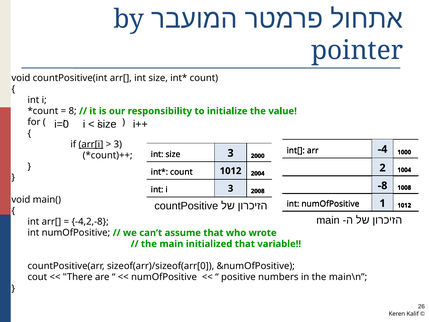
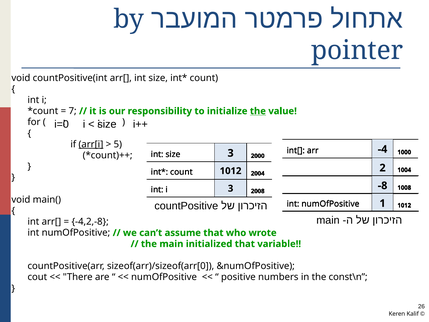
8: 8 -> 7 (73, 111)
the underline: none -> present (258, 111)
3: 3 -> 5 (118, 144)
main\n: main\n -> const\n (348, 277)
